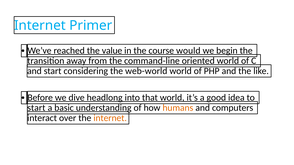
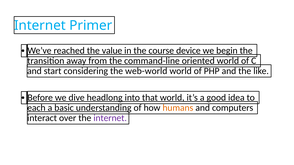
would: would -> device (188, 51)
start: start -> each (36, 108)
internet colour: orange -> purple (110, 118)
